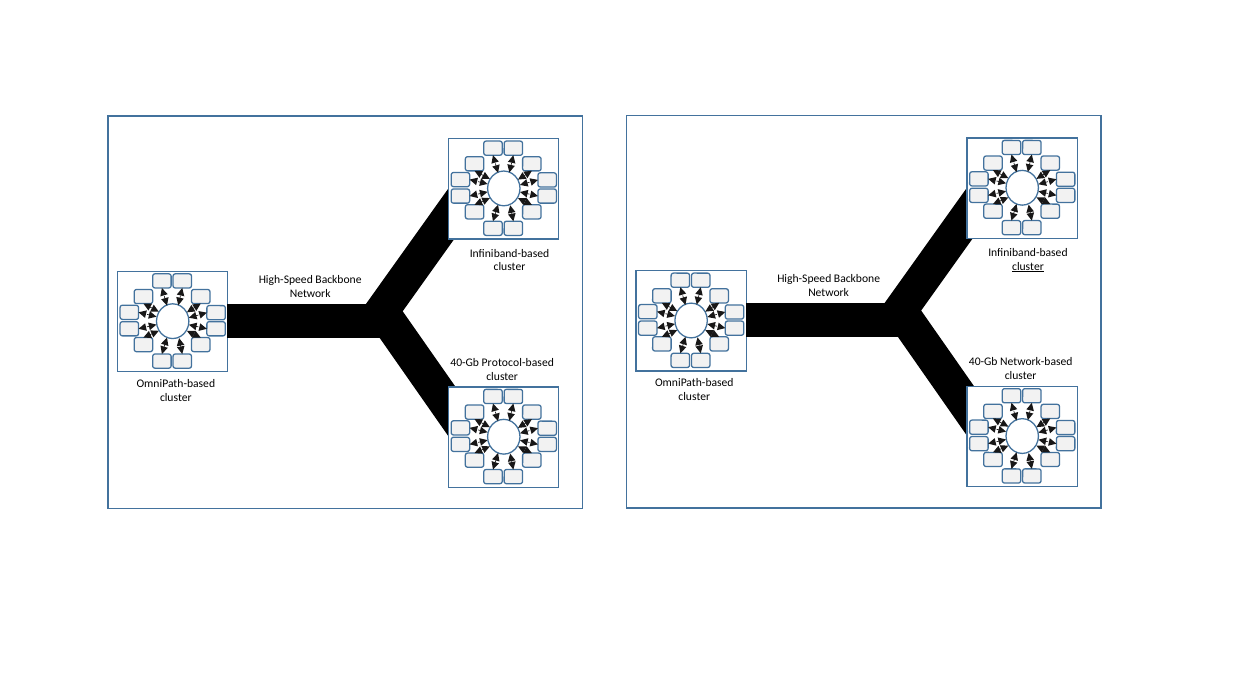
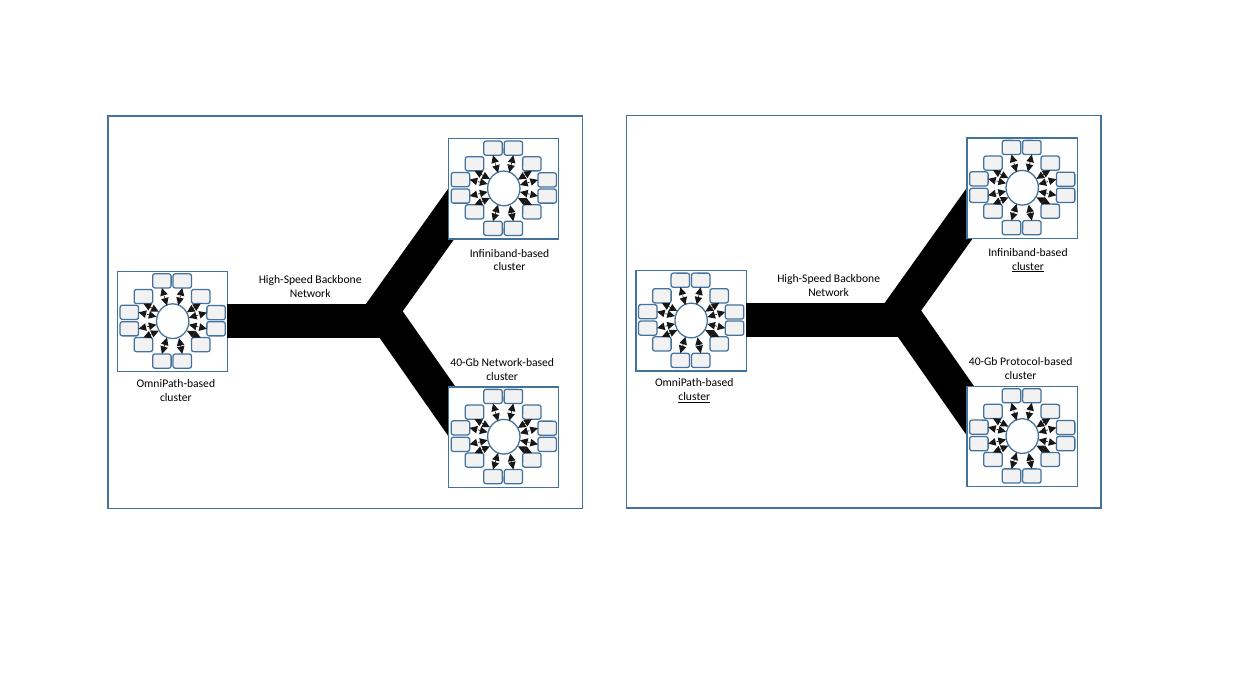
Network-based: Network-based -> Protocol-based (1036, 361)
Protocol-based: Protocol-based -> Network-based (518, 362)
cluster underline: none -> present (694, 397)
